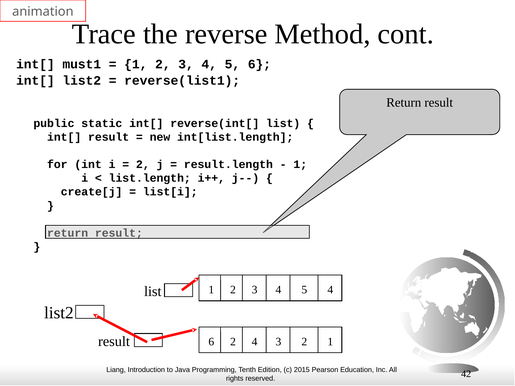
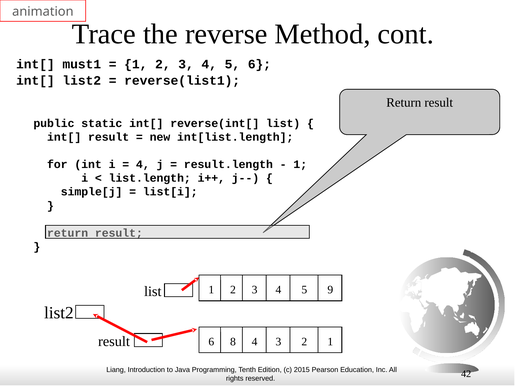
2: 2 -> 4 (143, 165)
create[j: create[j -> simple[j (92, 192)
5 4: 4 -> 9 (330, 290)
6 2: 2 -> 8 (233, 342)
